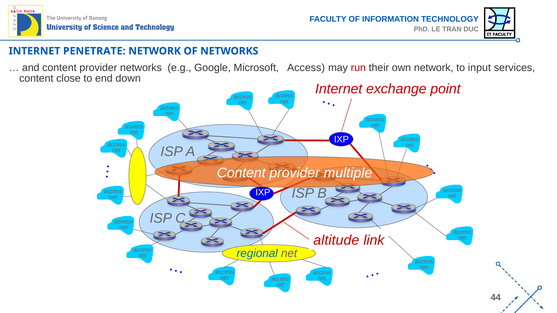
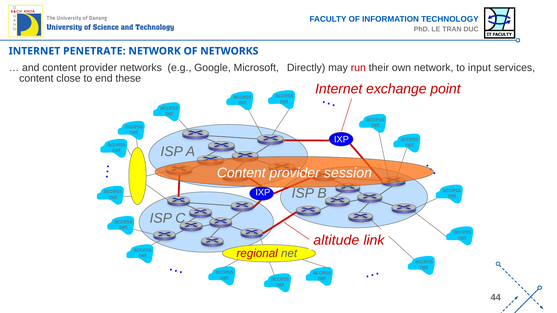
Microsoft Access: Access -> Directly (306, 68)
down: down -> these (128, 79)
multiple: multiple -> session (348, 173)
regional colour: blue -> red (257, 254)
